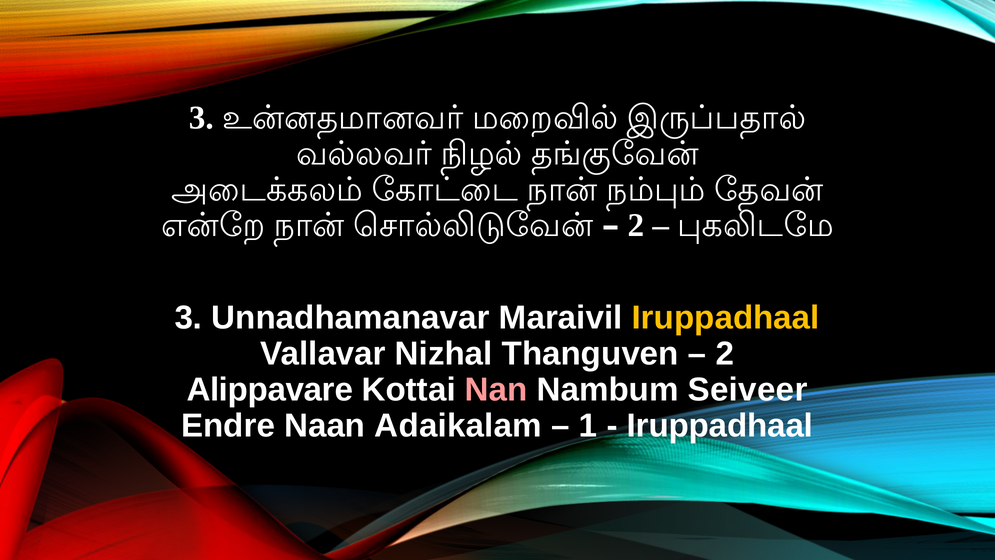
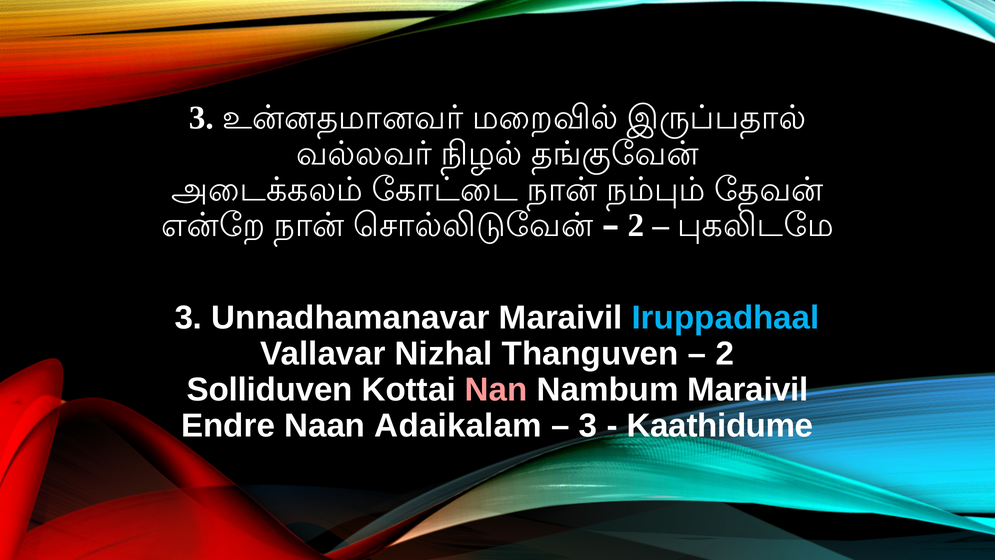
Iruppadhaal colour: yellow -> light blue (726, 318)
Alippavare: Alippavare -> Solliduven (270, 390)
Nambum Seiveer: Seiveer -> Maraivil (748, 390)
1: 1 -> 3 (588, 425)
Iruppadhaal: Iruppadhaal -> Kaathidume (720, 425)
